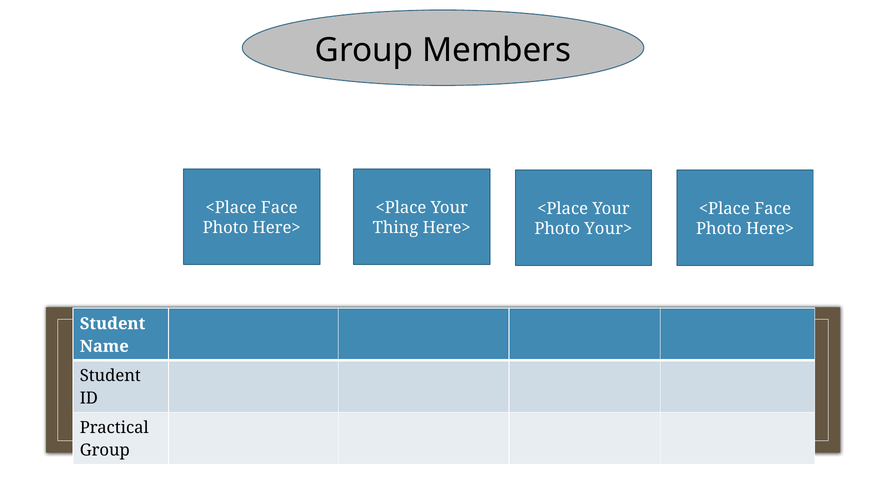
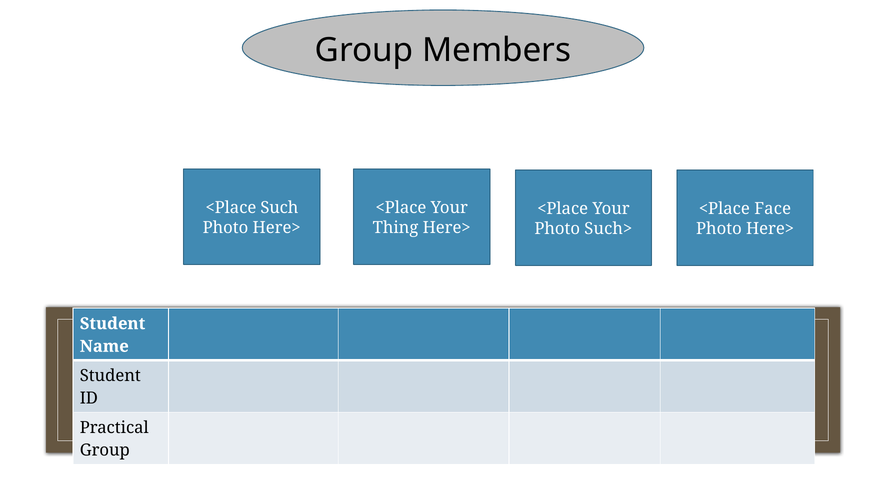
Face: Face -> Such (279, 208)
Your>: Your> -> Such> (608, 229)
